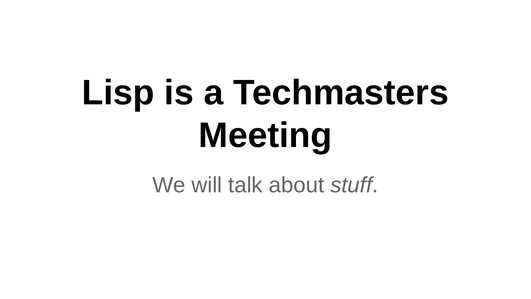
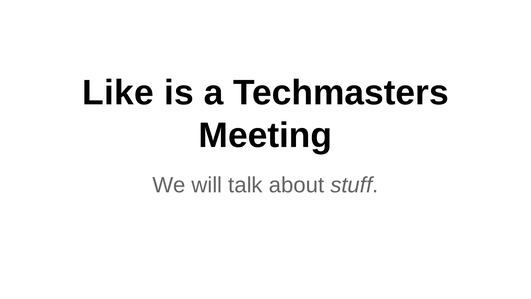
Lisp: Lisp -> Like (118, 93)
